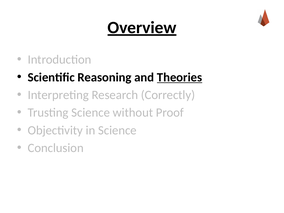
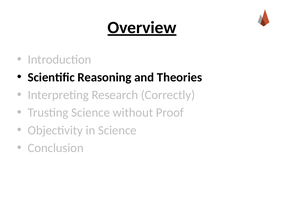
Theories underline: present -> none (180, 77)
